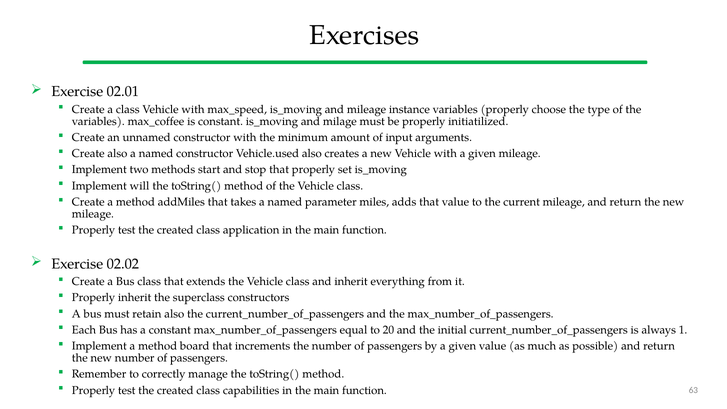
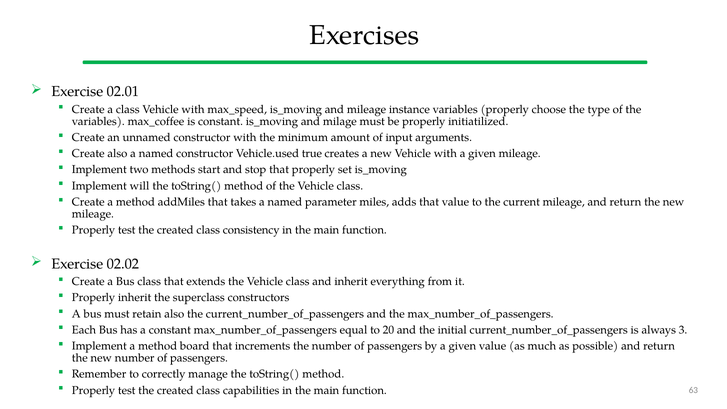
Vehicle.used also: also -> true (312, 154)
application: application -> consistency (251, 230)
1: 1 -> 3 (683, 330)
